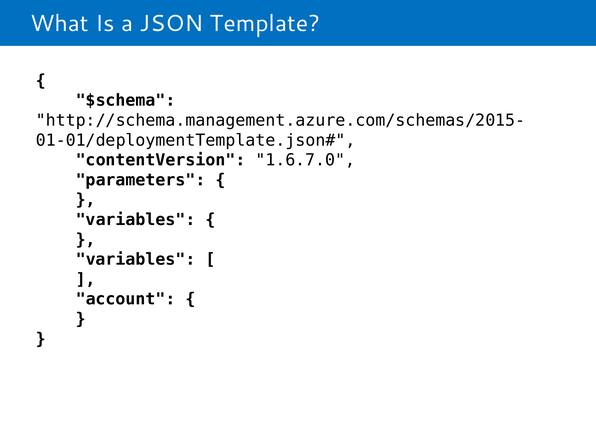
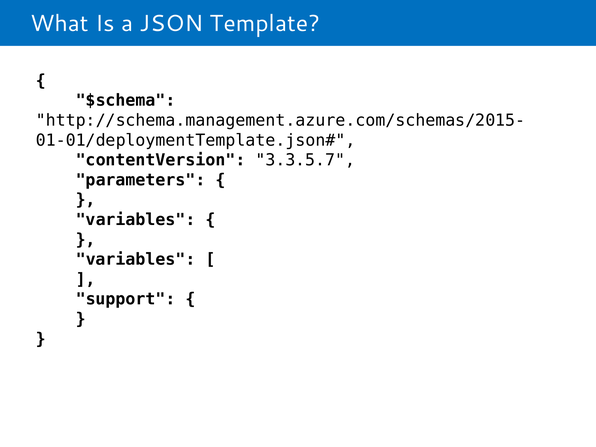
1.6.7.0: 1.6.7.0 -> 3.3.5.7 (305, 160)
account: account -> support (126, 299)
